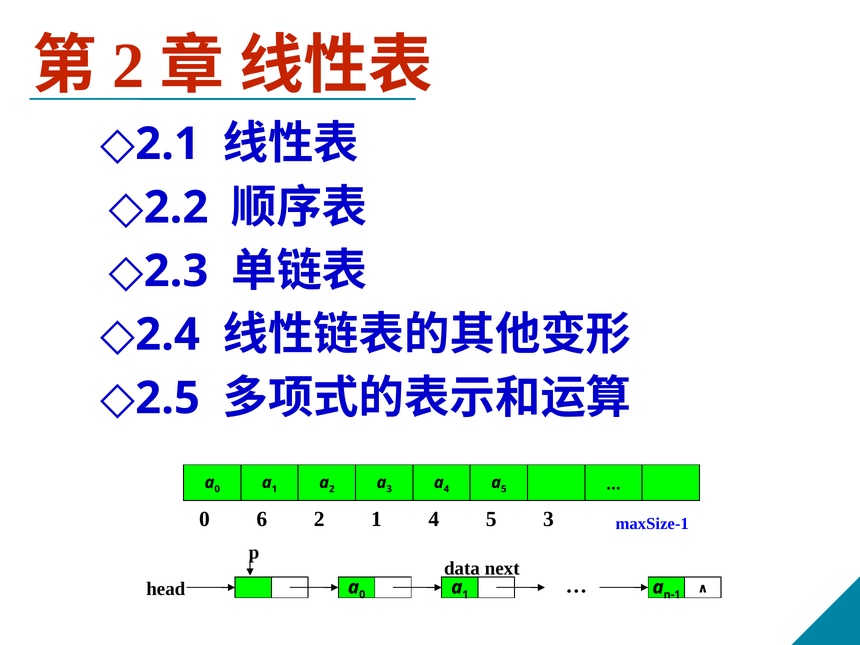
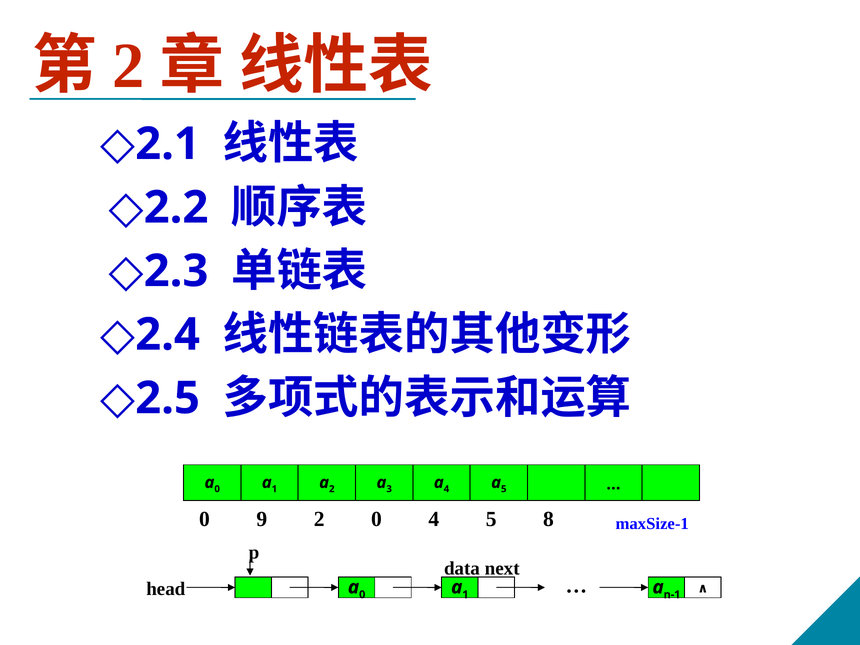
6: 6 -> 9 (262, 519)
2 1: 1 -> 0 (376, 519)
5 3: 3 -> 8 (548, 519)
